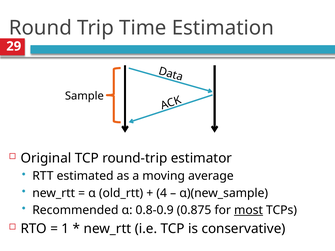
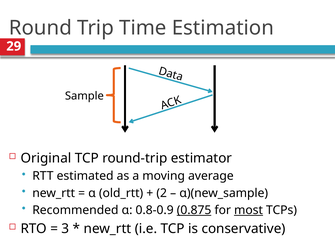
4: 4 -> 2 (162, 193)
0.875 underline: none -> present (194, 210)
1: 1 -> 3 (65, 229)
